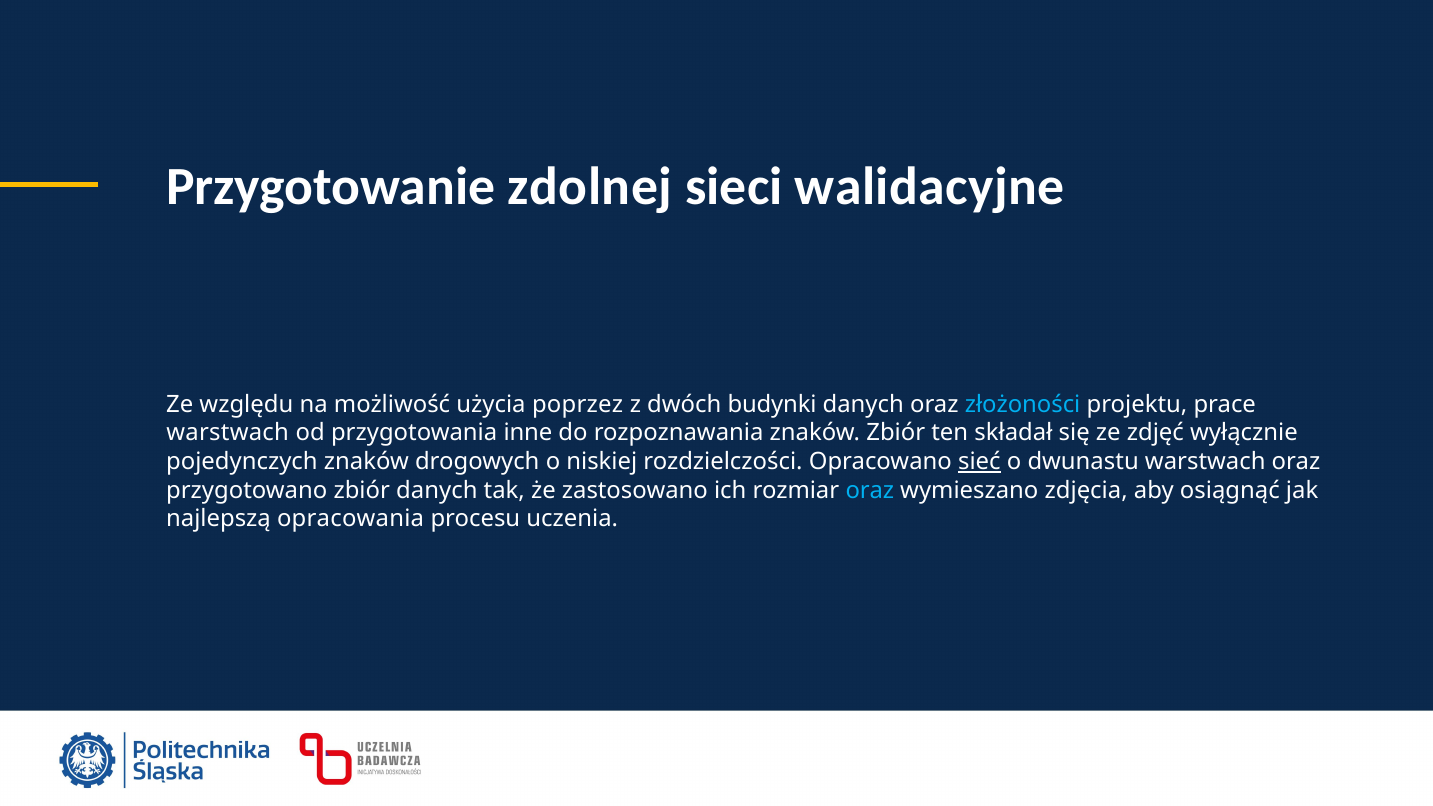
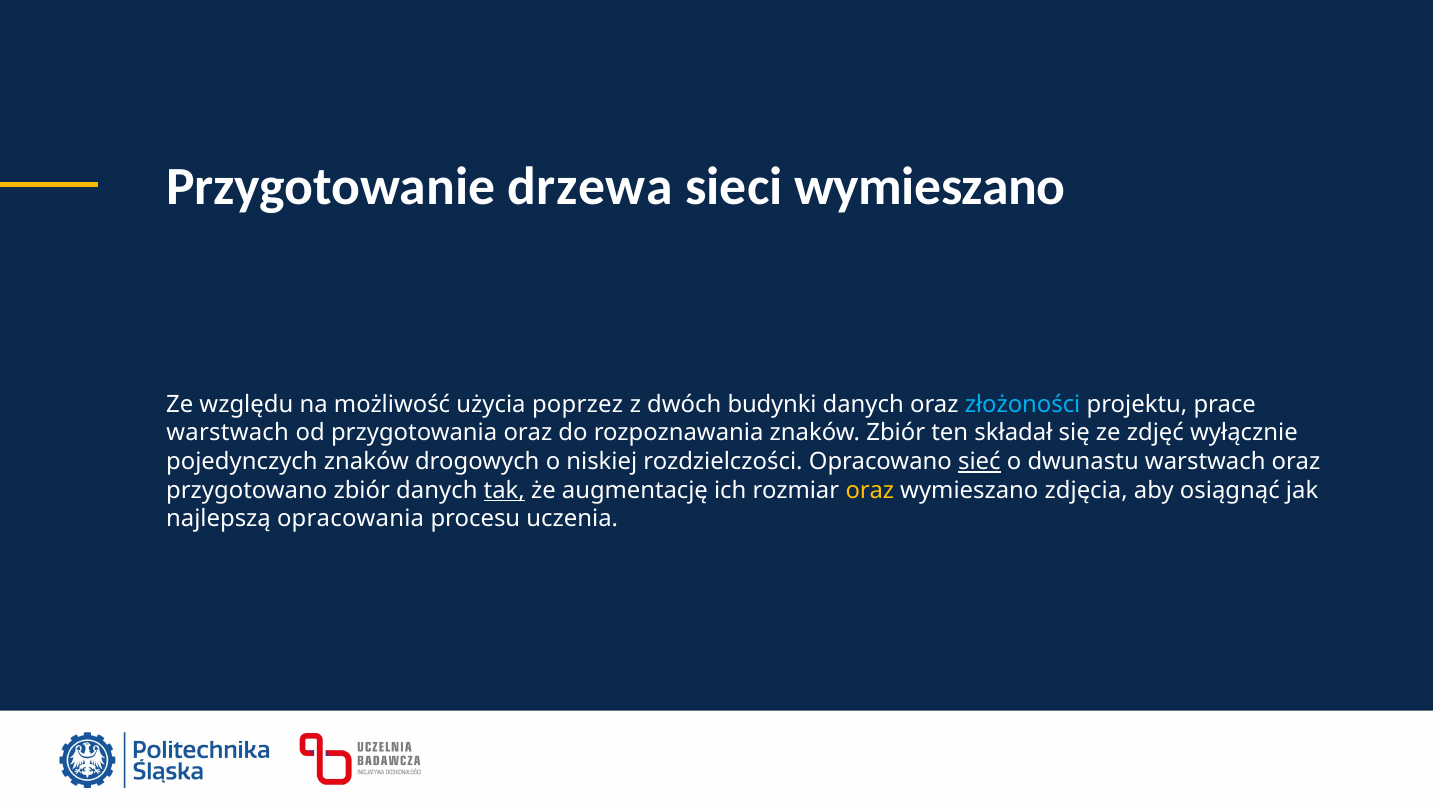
zdolnej: zdolnej -> drzewa (590, 186)
sieci walidacyjne: walidacyjne -> wymieszano (930, 186)
przygotowania inne: inne -> oraz (528, 433)
tak underline: none -> present (504, 490)
zastosowano: zastosowano -> augmentację (635, 490)
oraz colour: light blue -> yellow (870, 490)
